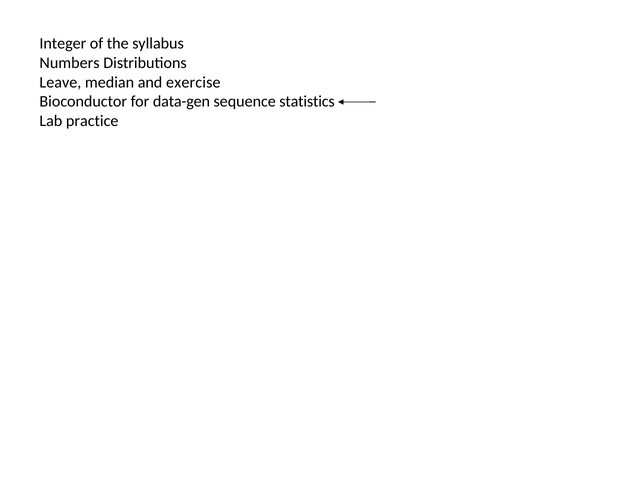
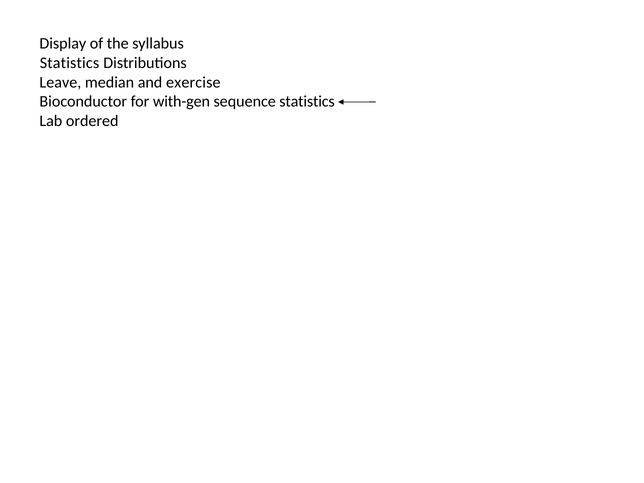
Integer: Integer -> Display (63, 44)
Numbers: Numbers -> Statistics (69, 63)
data-gen: data-gen -> with-gen (181, 102)
practice: practice -> ordered (92, 121)
